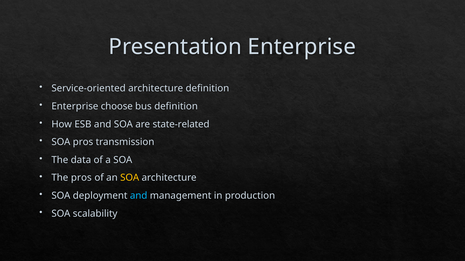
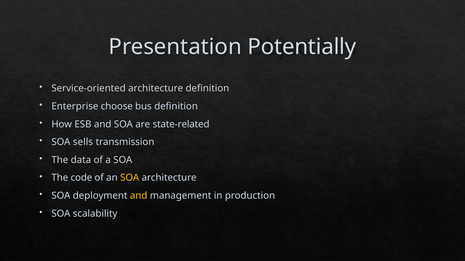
Presentation Enterprise: Enterprise -> Potentially (302, 47)
SOA pros: pros -> sells (83, 142)
The pros: pros -> code (81, 178)
and colour: light blue -> yellow (139, 196)
